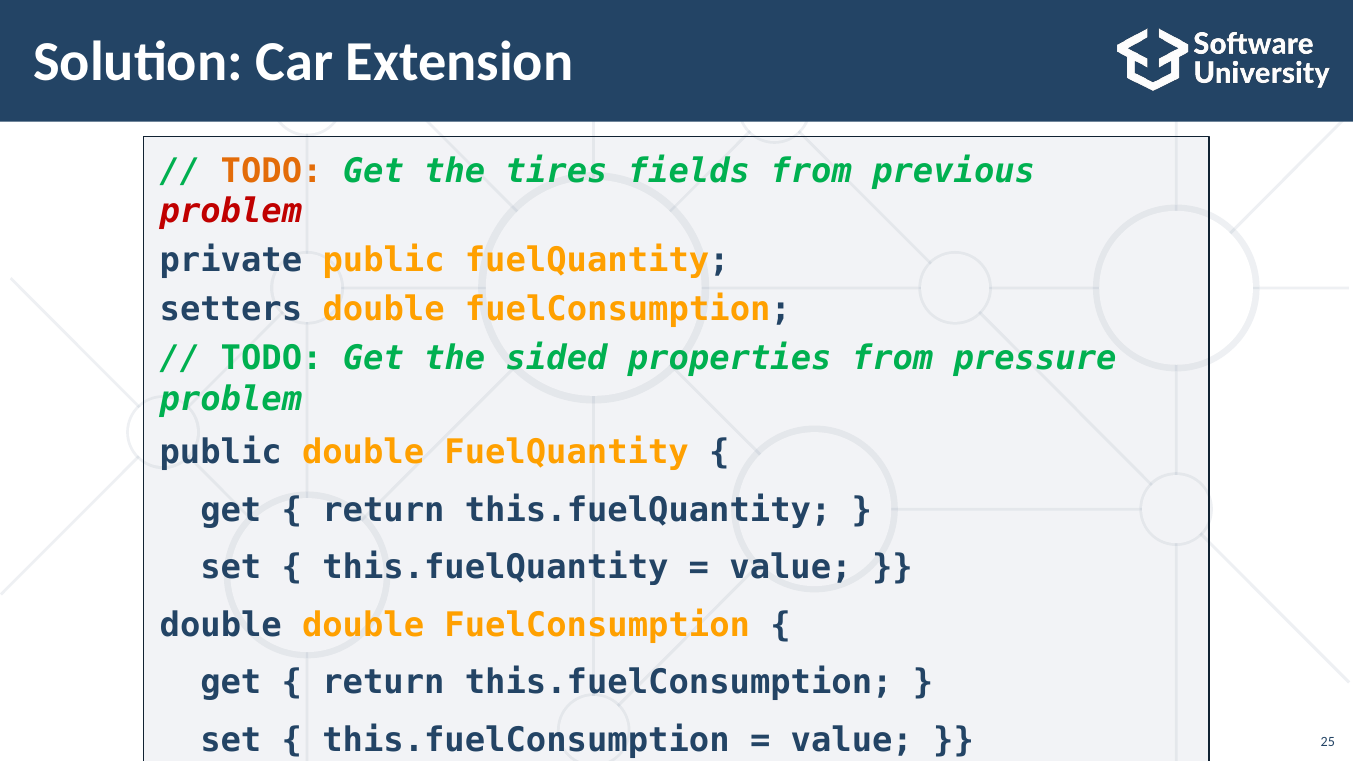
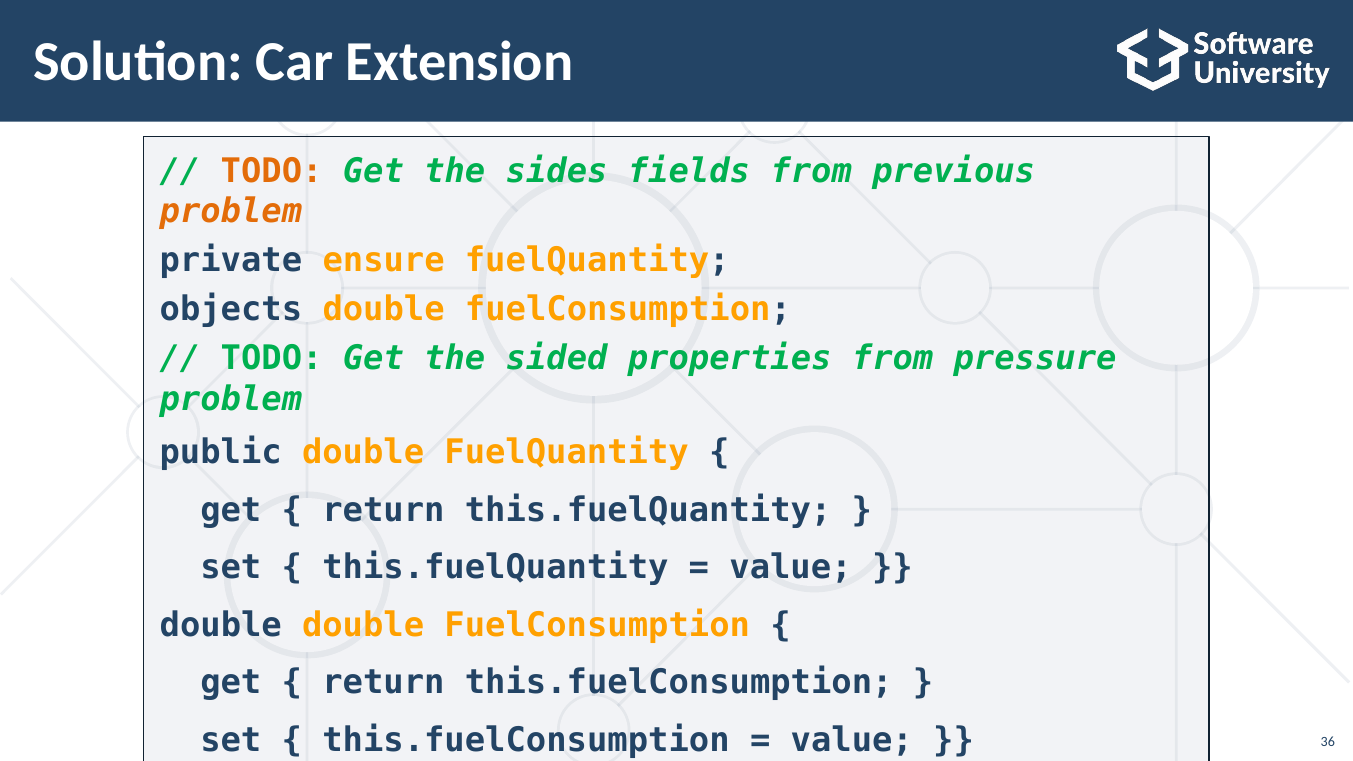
tires: tires -> sides (557, 171)
problem colour: red -> orange (231, 212)
private public: public -> ensure (384, 261)
setters: setters -> objects (231, 310)
25: 25 -> 36 (1328, 742)
